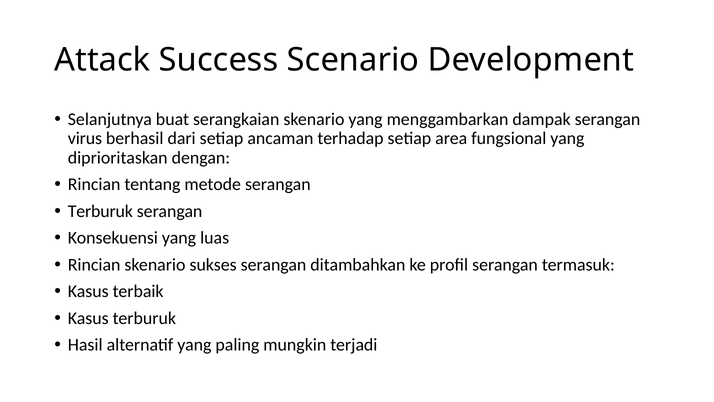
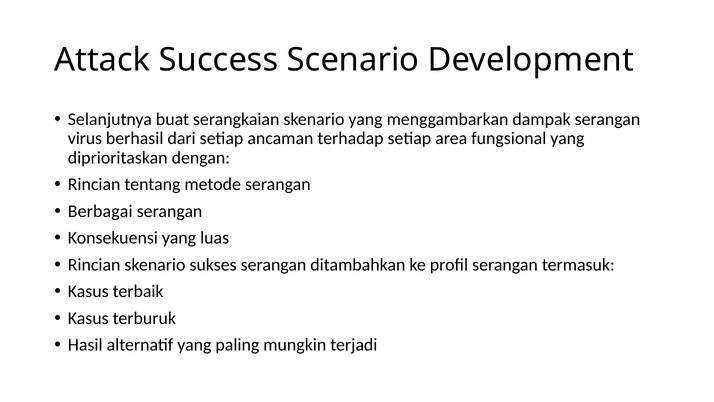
Terburuk: Terburuk -> Berbagai (100, 211)
